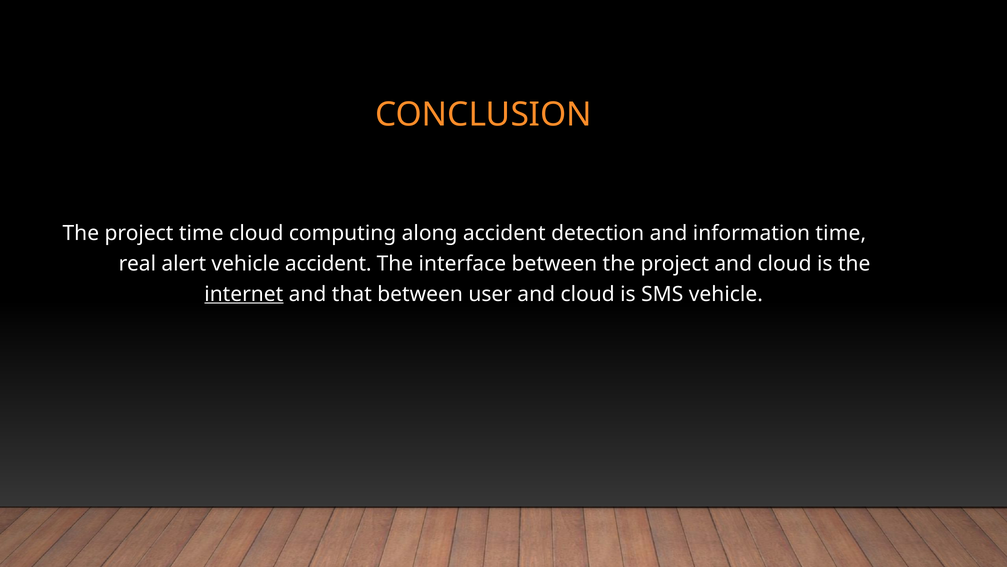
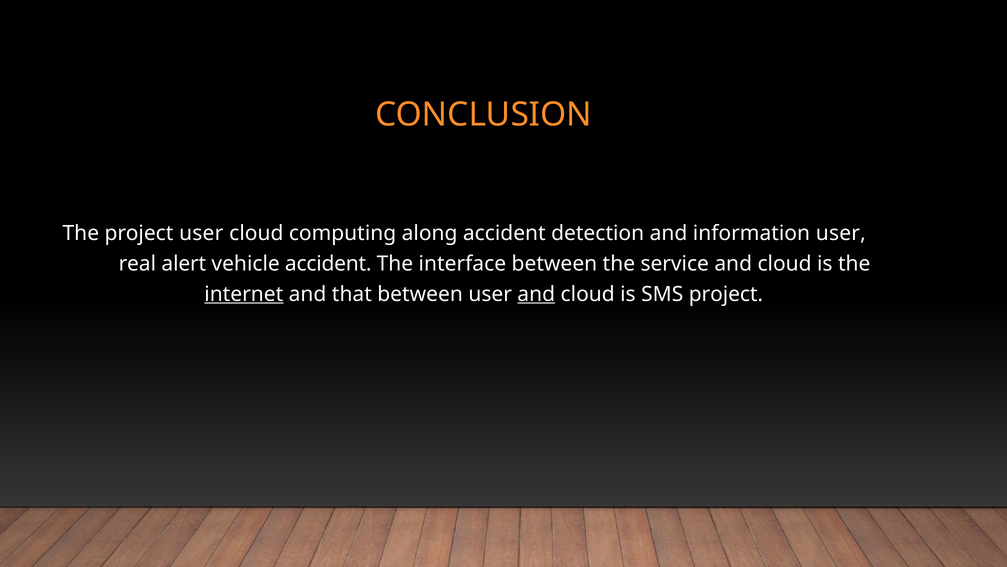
project time: time -> user (201, 233)
information time: time -> user (841, 233)
between the project: project -> service (675, 264)
and underline: none -> present (536, 294)
SMS vehicle: vehicle -> project (726, 294)
